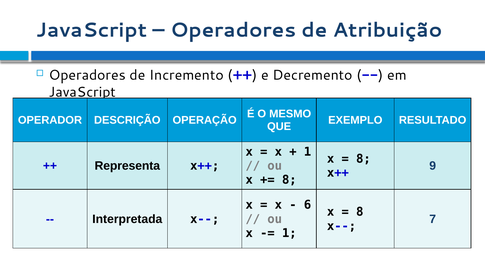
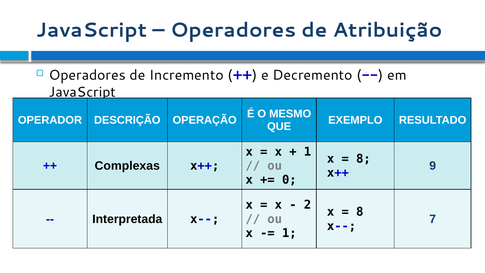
Representa: Representa -> Complexas (127, 166)
8: 8 -> 0 (289, 180)
6: 6 -> 2 (308, 205)
